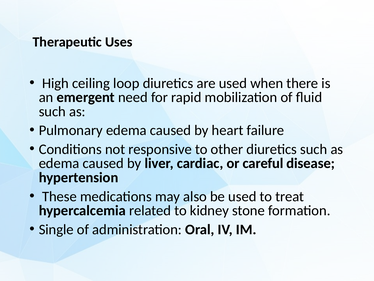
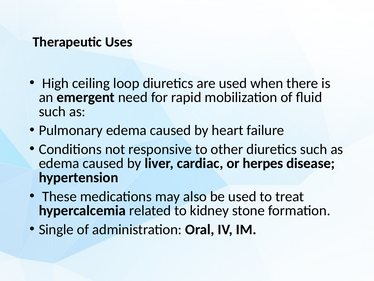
careful: careful -> herpes (263, 163)
